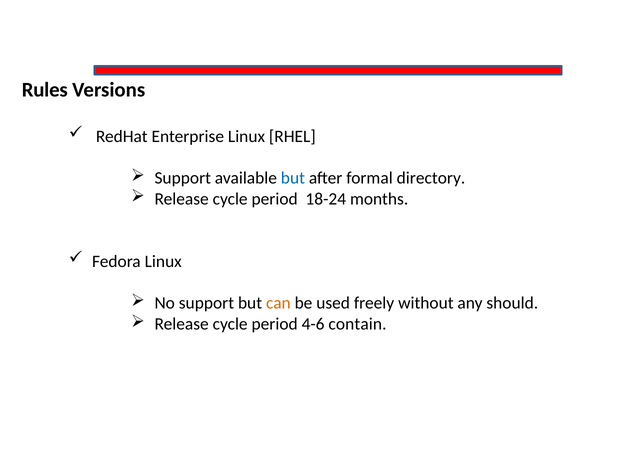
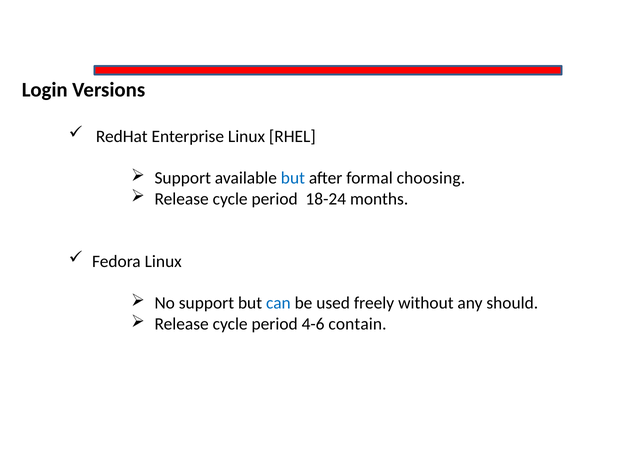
Rules: Rules -> Login (45, 90)
directory: directory -> choosing (431, 178)
can colour: orange -> blue (278, 303)
